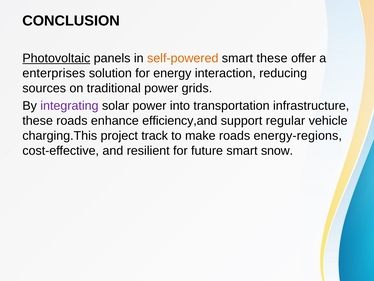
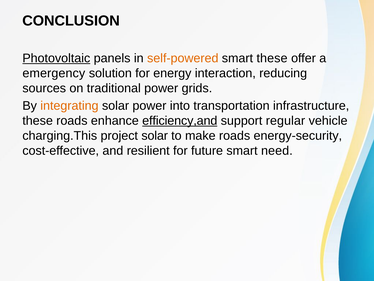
enterprises: enterprises -> emergency (54, 73)
integrating colour: purple -> orange (69, 106)
efficiency,and underline: none -> present (180, 121)
project track: track -> solar (155, 136)
energy-regions: energy-regions -> energy-security (298, 136)
snow: snow -> need (277, 150)
